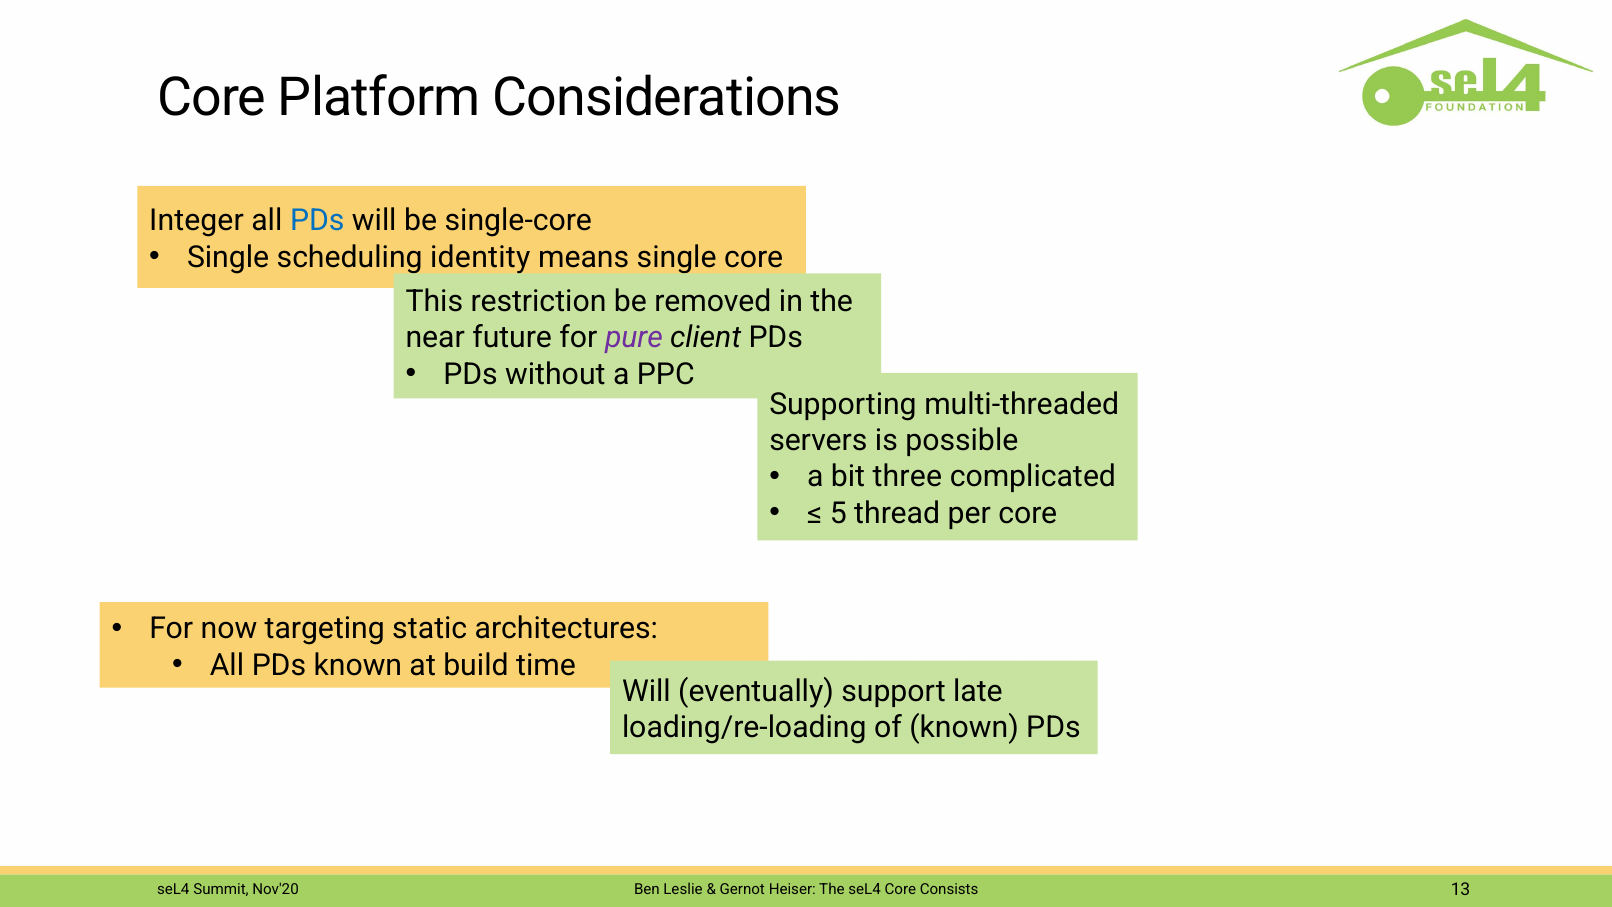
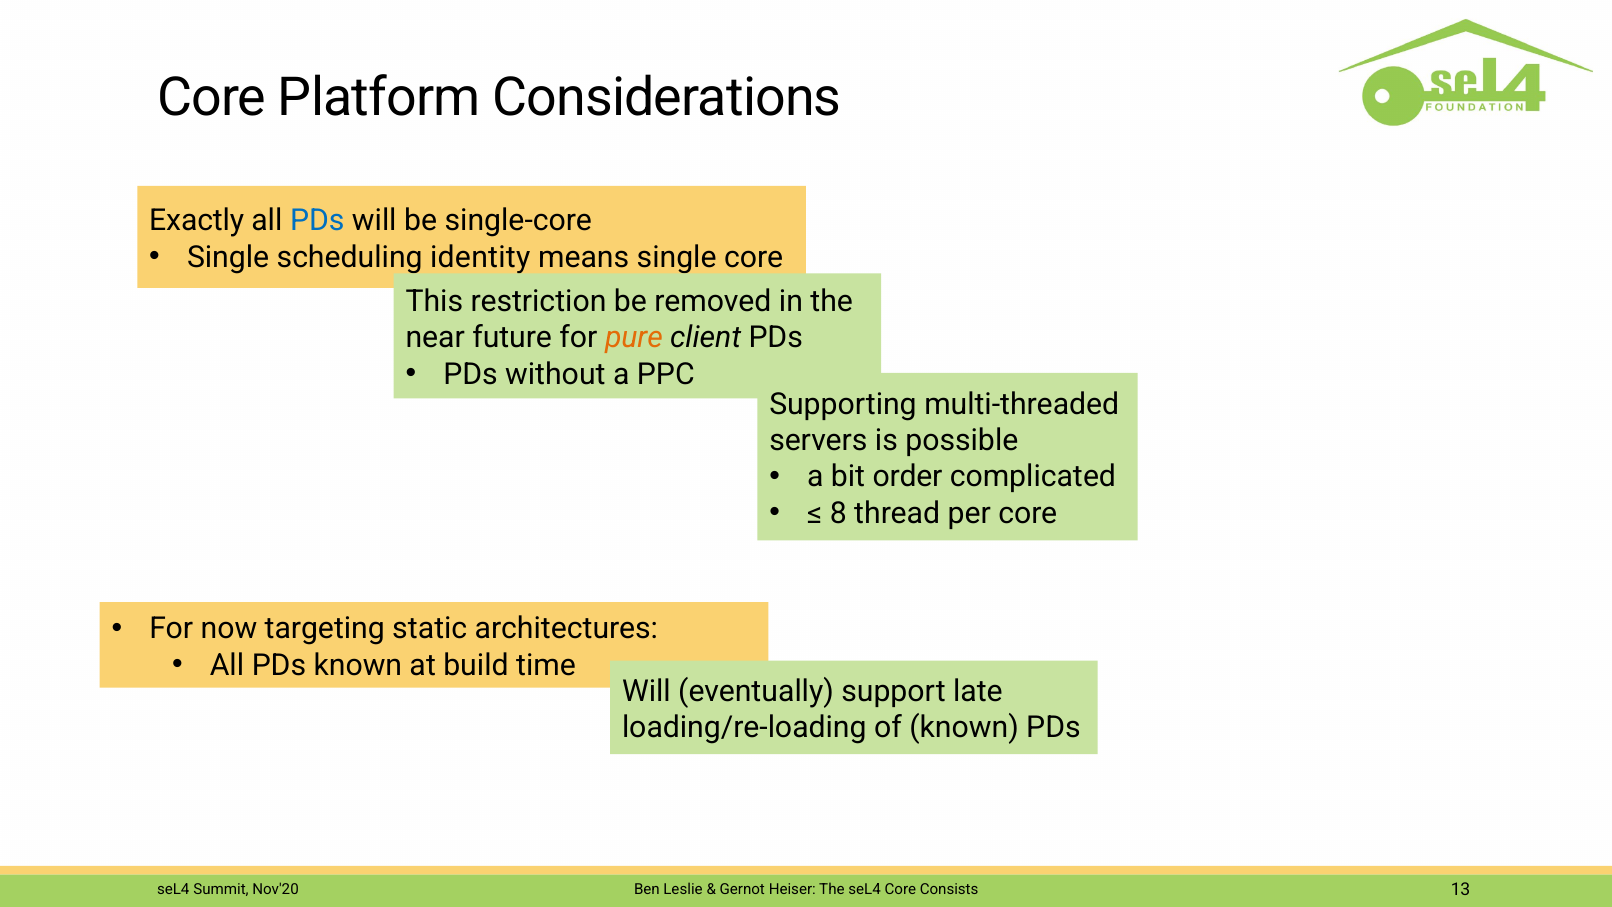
Integer: Integer -> Exactly (197, 221)
pure colour: purple -> orange (634, 338)
three: three -> order (907, 477)
5: 5 -> 8 (838, 513)
